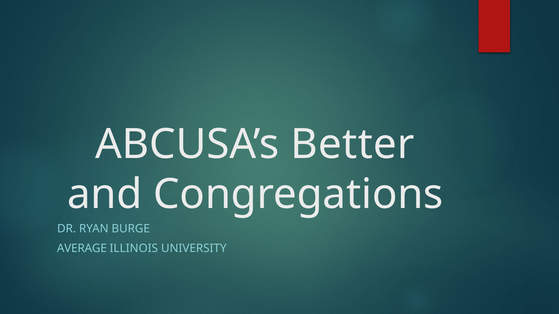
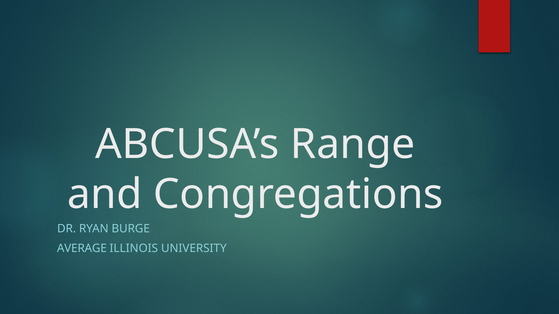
Better: Better -> Range (353, 144)
